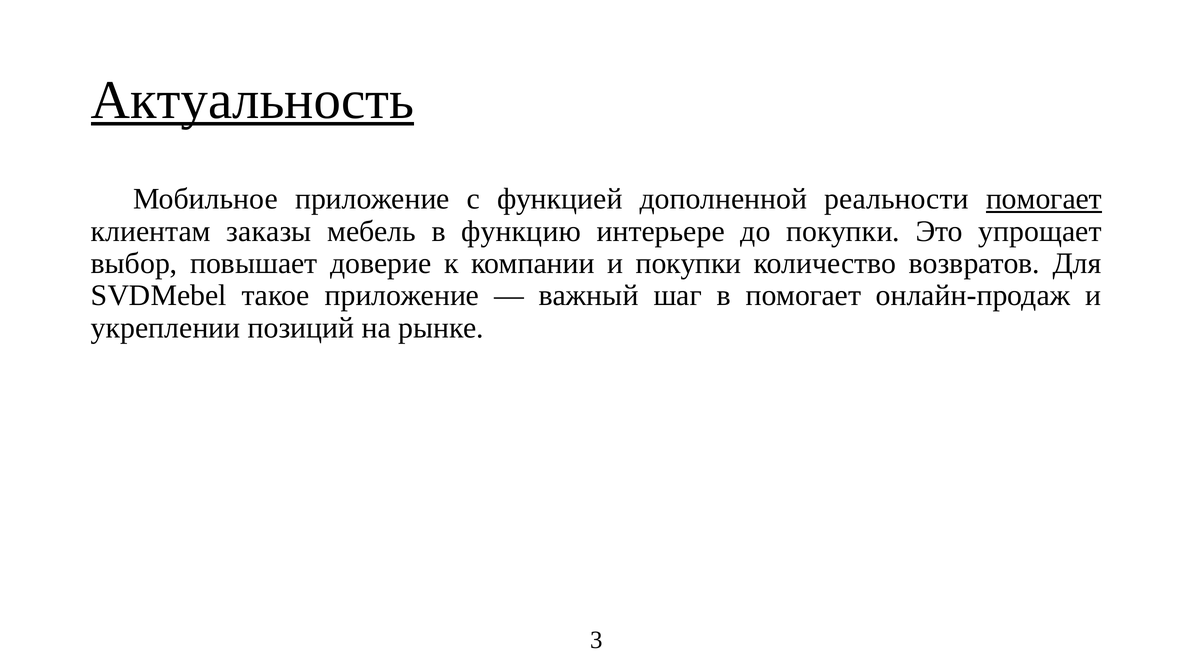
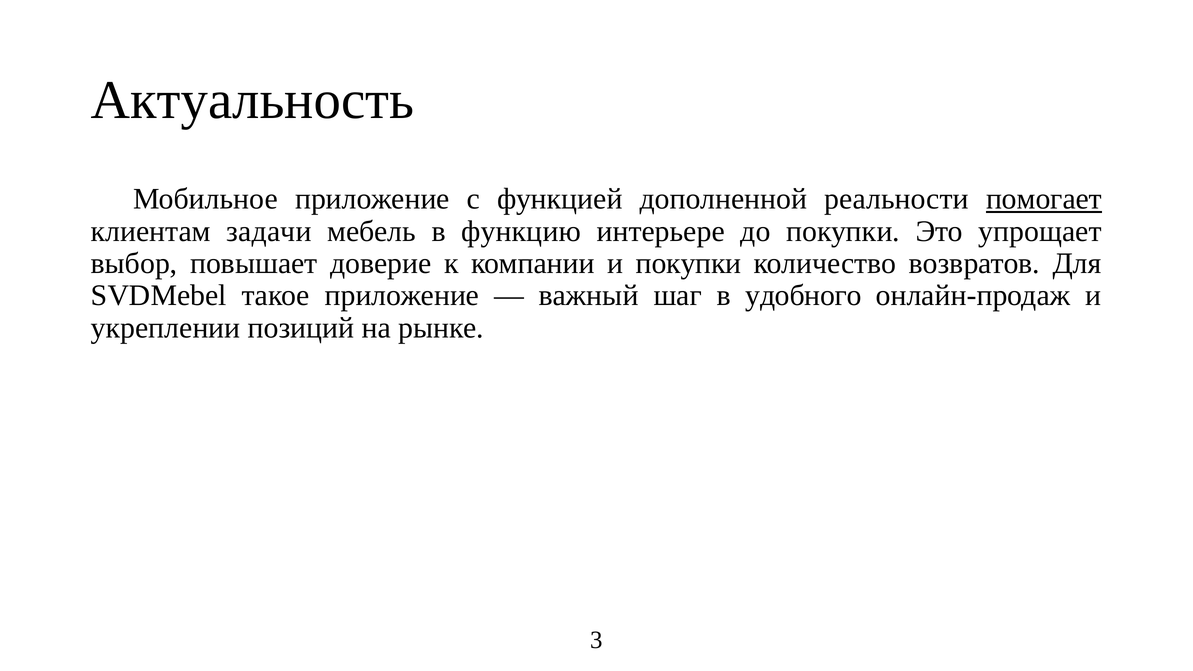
Актуальность underline: present -> none (252, 100)
заказы: заказы -> задачи (269, 231)
в помогает: помогает -> удобного (804, 296)
